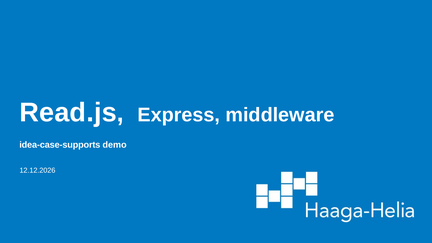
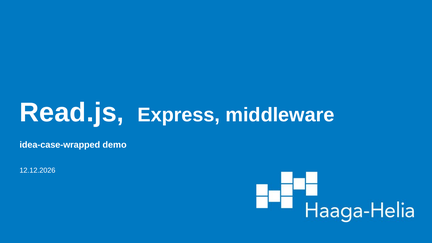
idea-case-supports: idea-case-supports -> idea-case-wrapped (60, 145)
